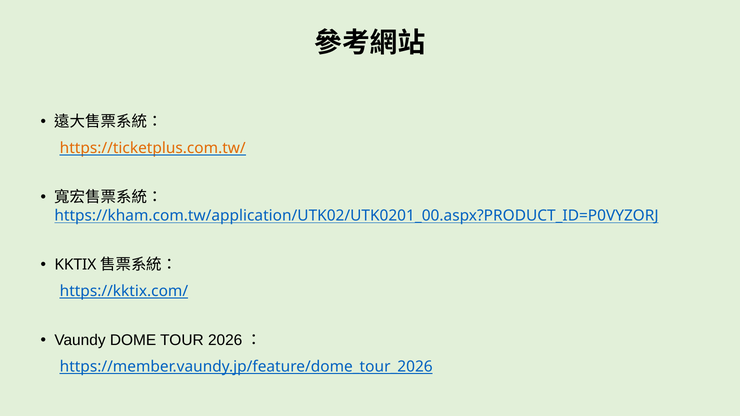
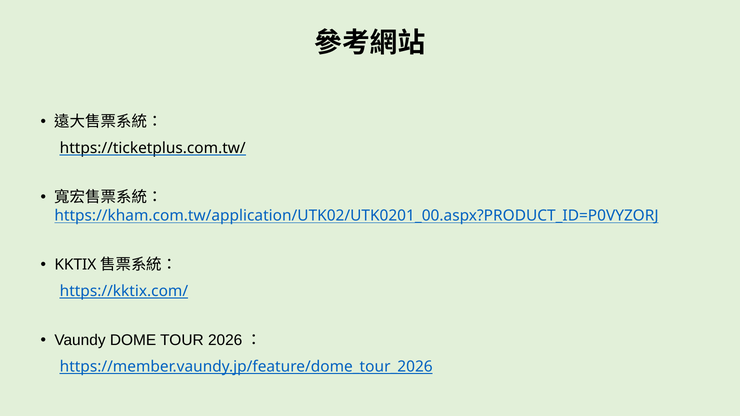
https://ticketplus.com.tw/ colour: orange -> black (153, 148)
